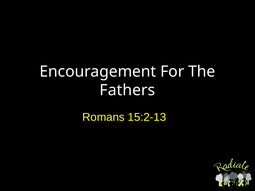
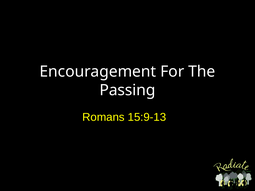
Fathers: Fathers -> Passing (128, 90)
15:2-13: 15:2-13 -> 15:9-13 (147, 117)
